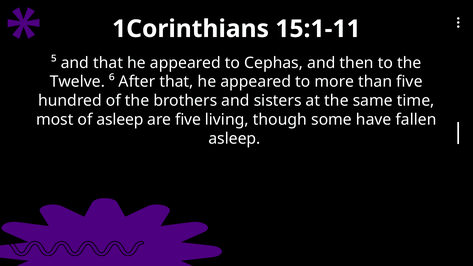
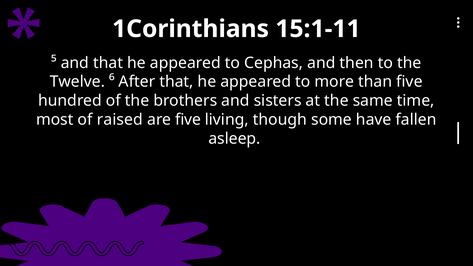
of asleep: asleep -> raised (120, 120)
